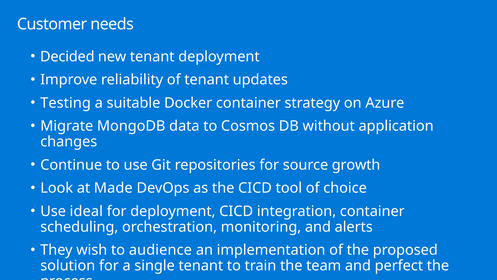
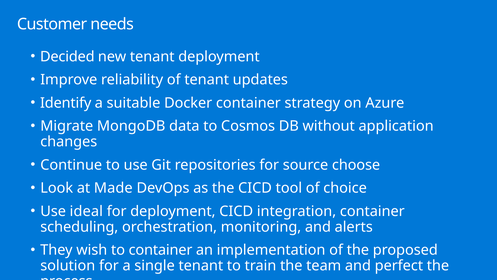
Testing: Testing -> Identify (66, 103)
growth: growth -> choose (356, 165)
to audience: audience -> container (161, 250)
